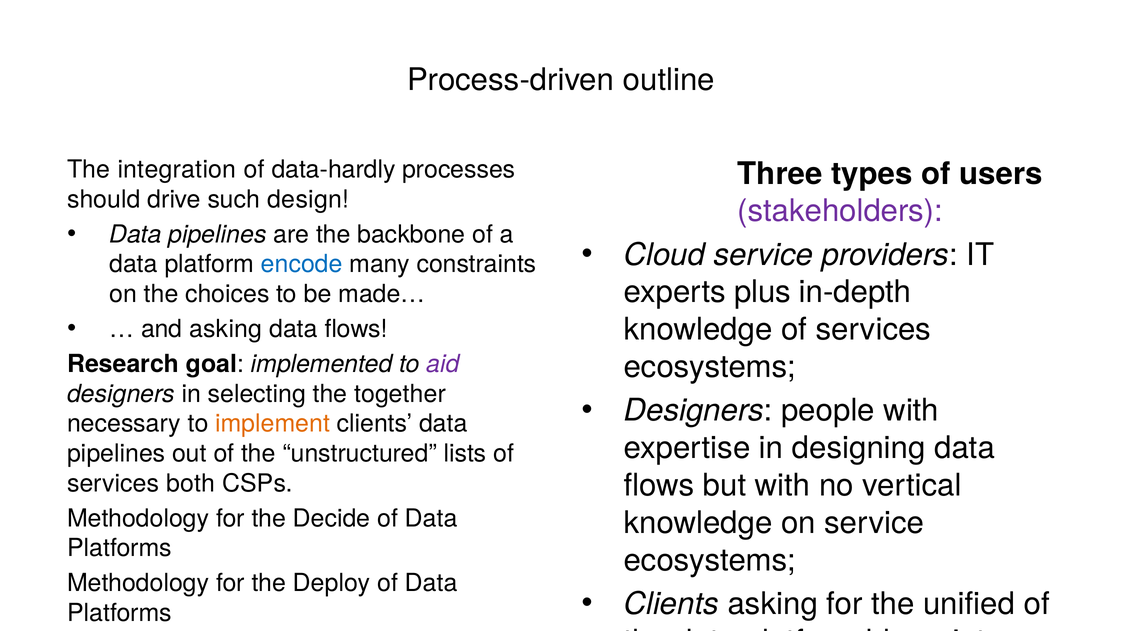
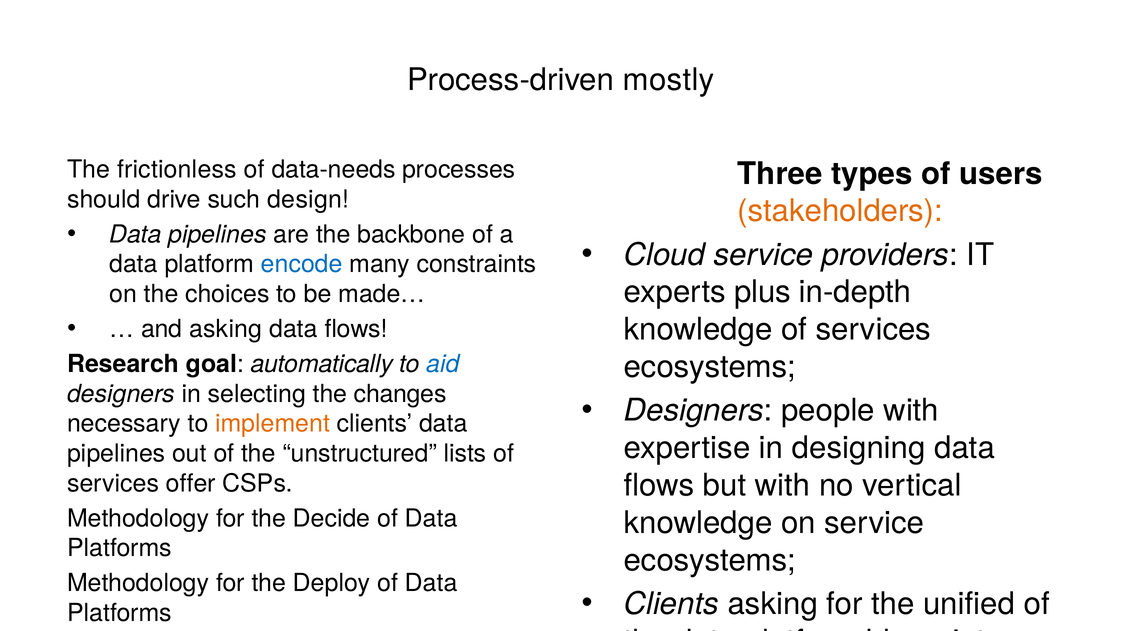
outline: outline -> mostly (669, 80)
integration: integration -> frictionless (177, 170)
data-hardly: data-hardly -> data-needs (334, 170)
stakeholders colour: purple -> orange (840, 211)
implemented: implemented -> automatically (322, 364)
aid colour: purple -> blue (443, 364)
together: together -> changes (400, 394)
both: both -> offer (191, 484)
